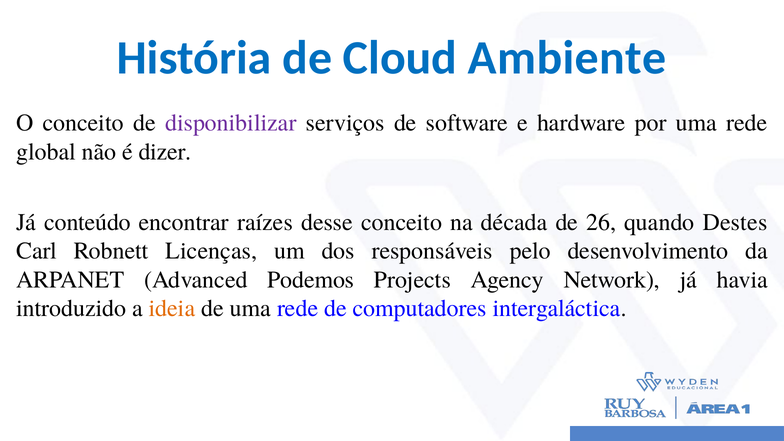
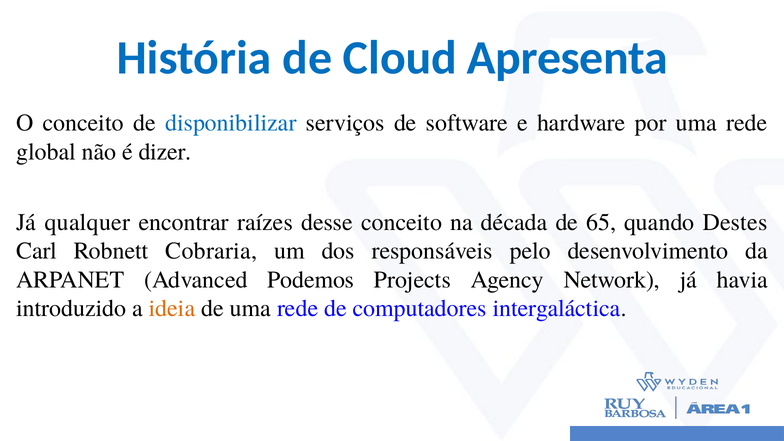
Ambiente: Ambiente -> Apresenta (567, 58)
disponibilizar colour: purple -> blue (231, 123)
conteúdo: conteúdo -> qualquer (87, 222)
26: 26 -> 65 (601, 222)
Licenças: Licenças -> Cobraria (211, 251)
